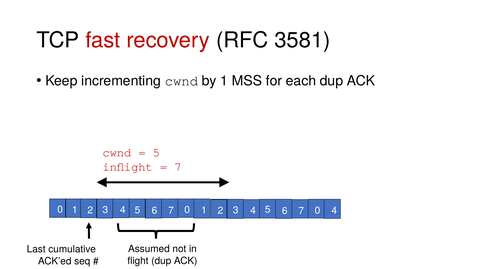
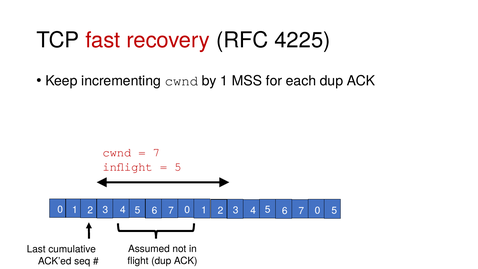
3581: 3581 -> 4225 (302, 40)
5: 5 -> 7 (156, 152)
7: 7 -> 5 (178, 167)
7 4: 4 -> 5 (334, 211)
